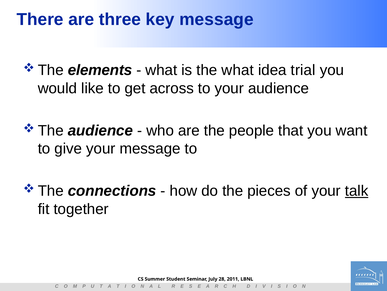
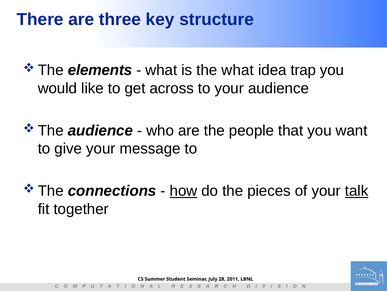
key message: message -> structure (217, 19)
trial: trial -> trap (303, 70)
how underline: none -> present (183, 190)
